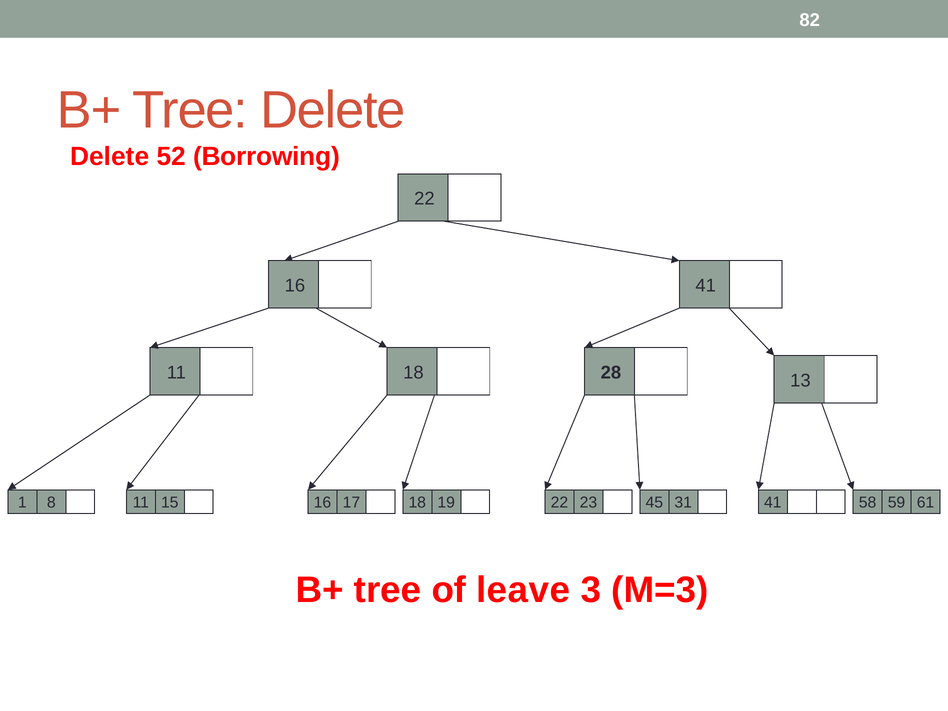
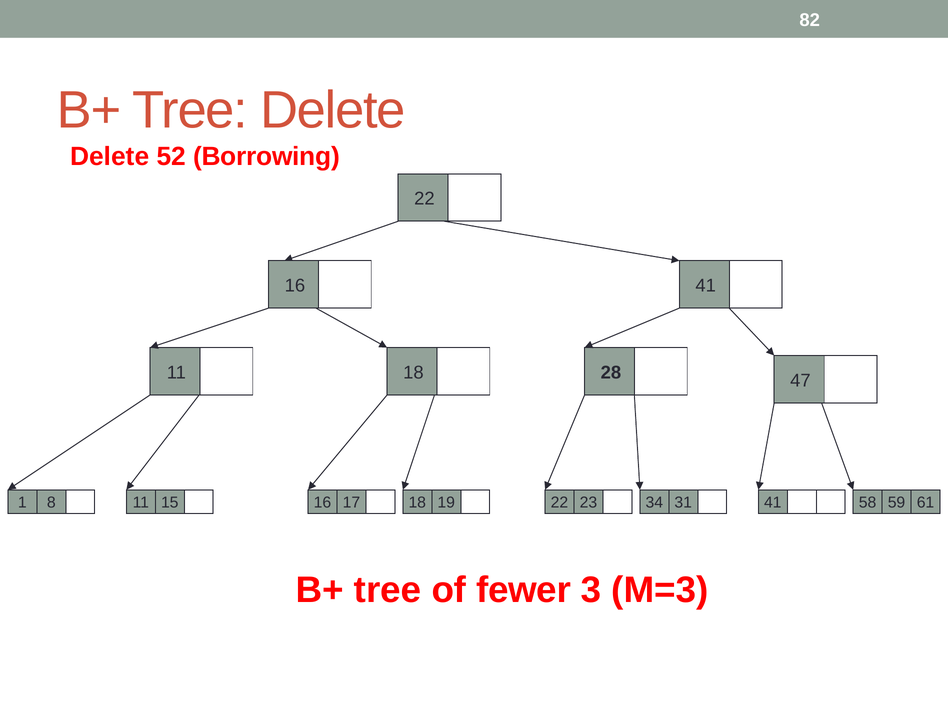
13: 13 -> 47 (800, 380)
45: 45 -> 34 (654, 503)
leave: leave -> fewer (524, 590)
